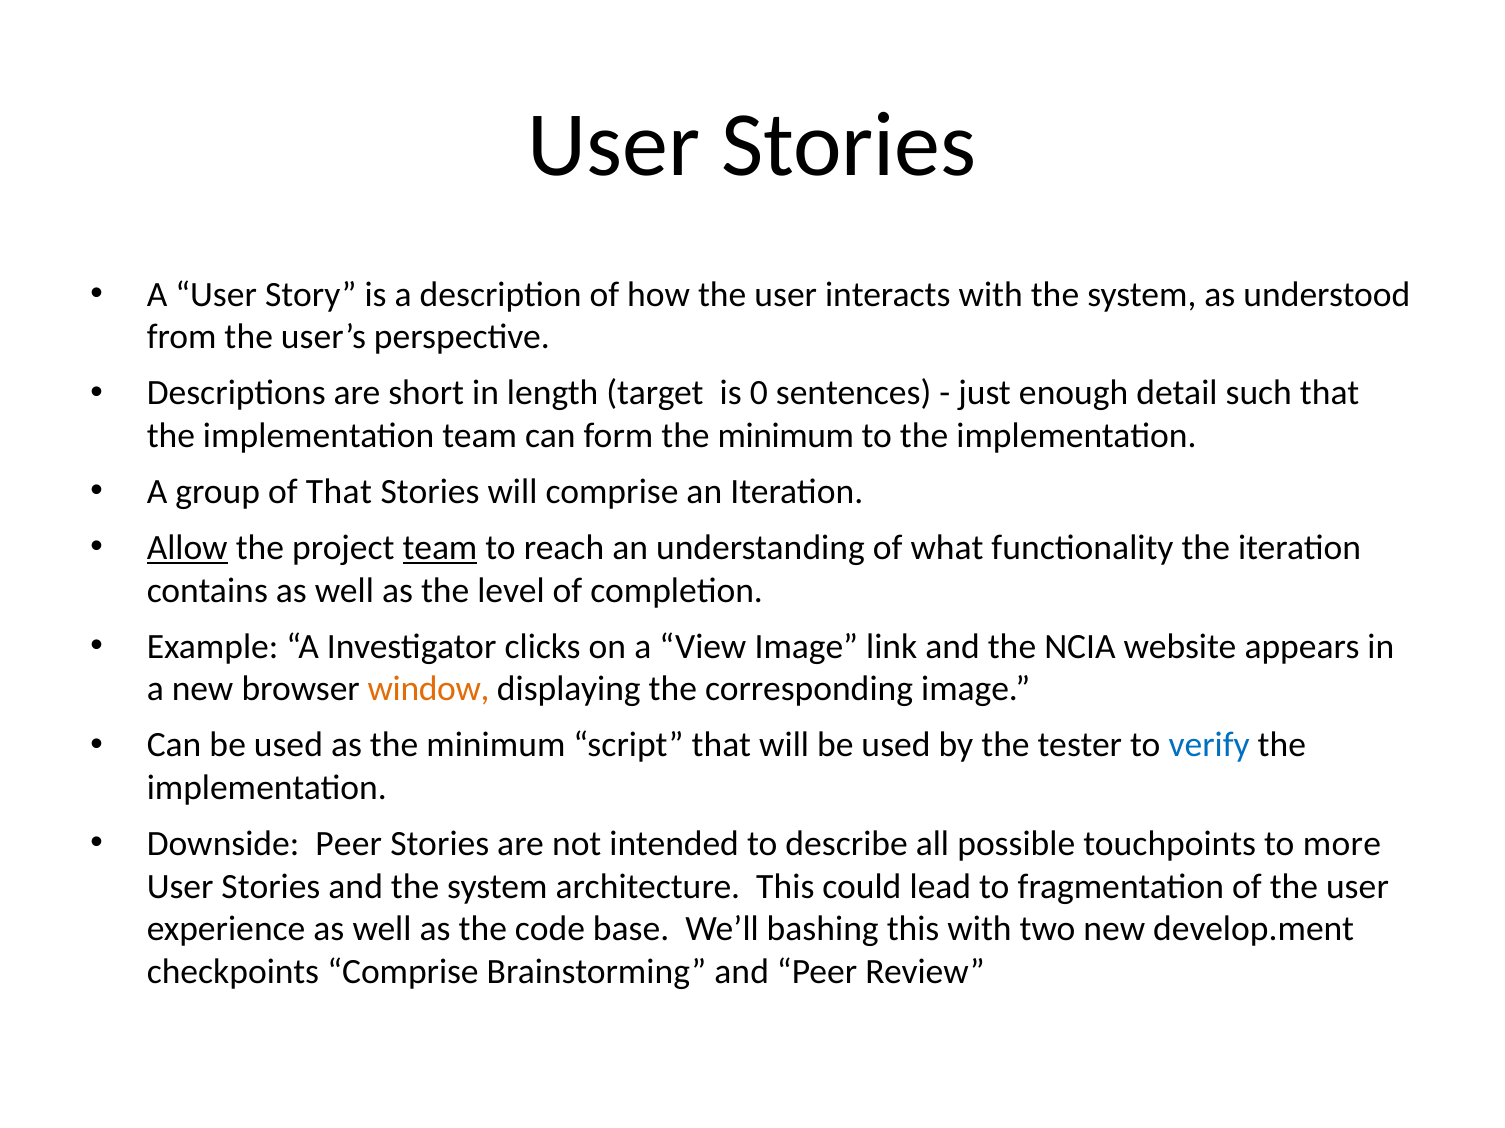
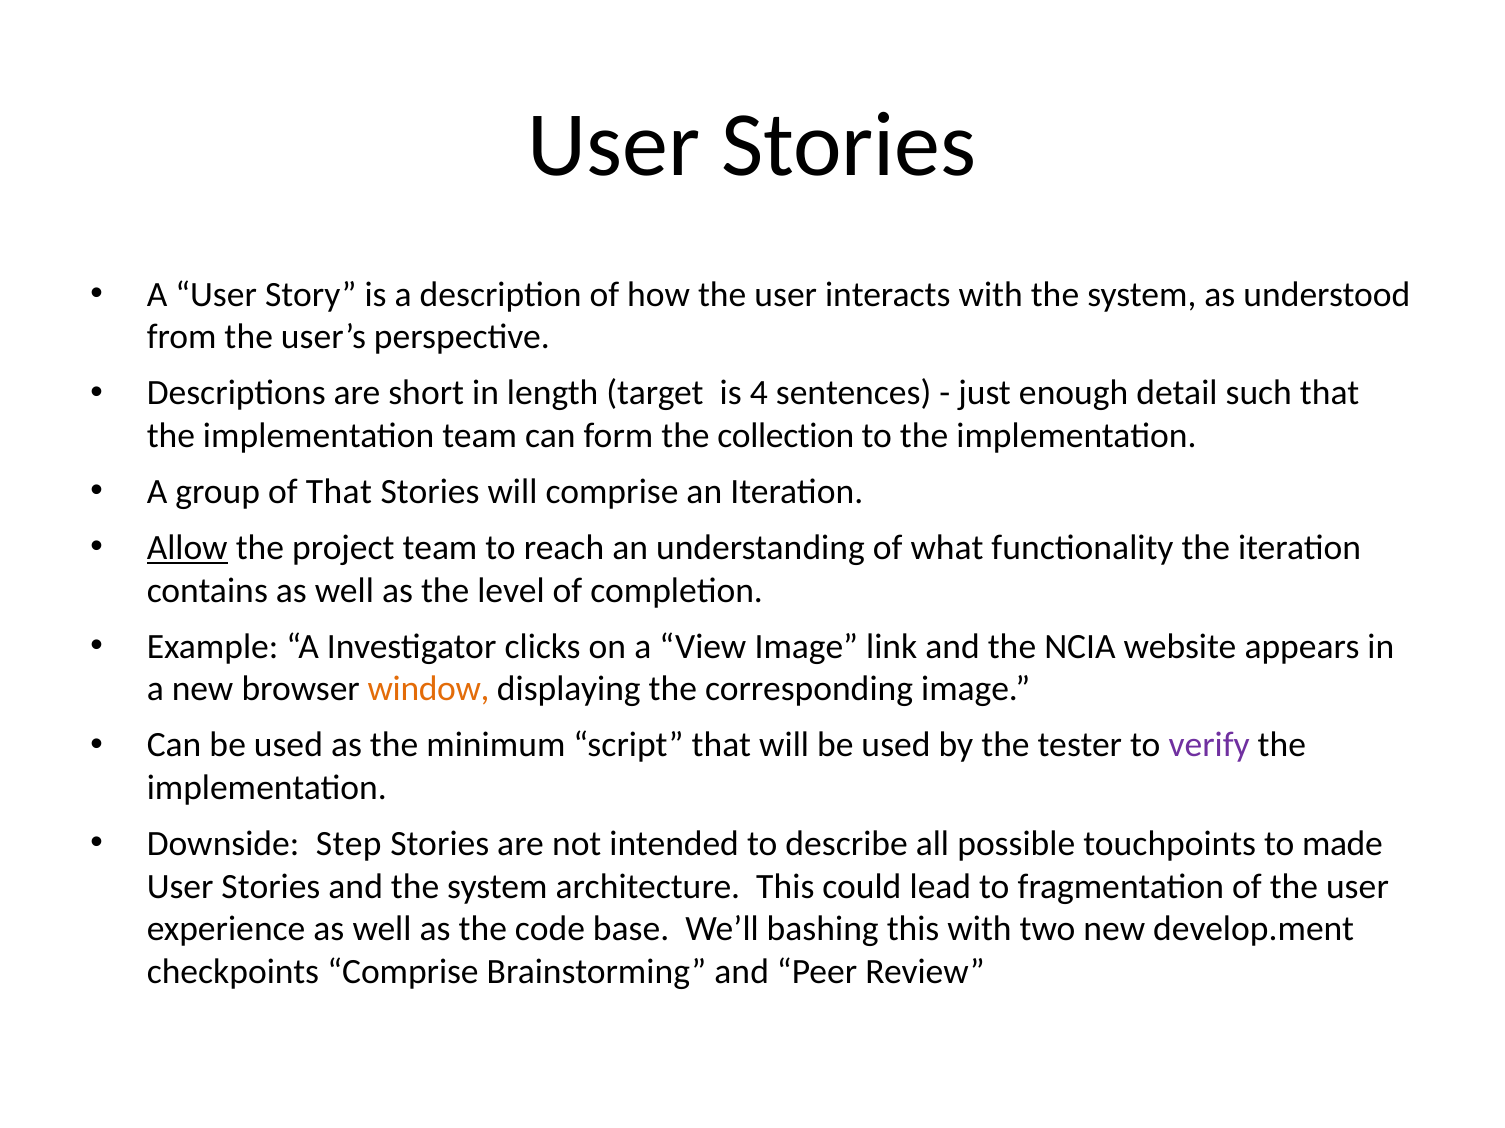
0: 0 -> 4 (759, 393)
form the minimum: minimum -> collection (786, 436)
team underline: present -> none (440, 548)
verify colour: blue -> purple (1209, 746)
Downside Peer: Peer -> Step (349, 844)
more: more -> made (1342, 844)
